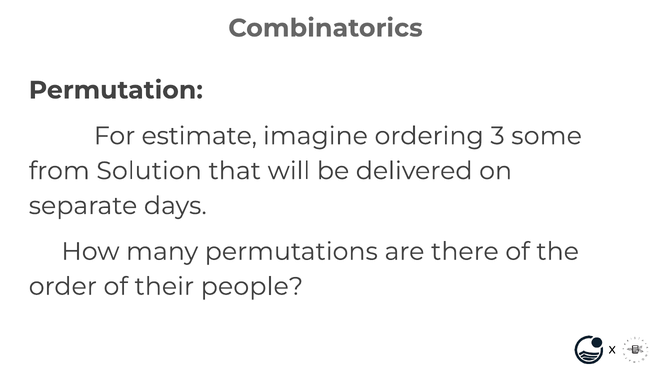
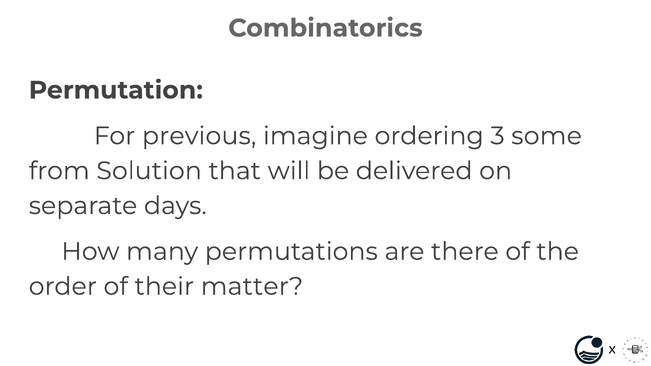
estimate: estimate -> previous (199, 136)
people: people -> matter (252, 287)
